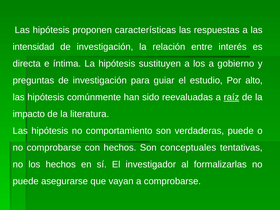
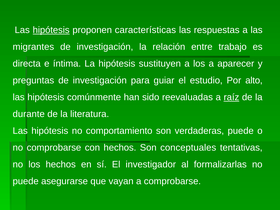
hipótesis underline: none -> present (51, 30)
intensidad: intensidad -> migrantes (33, 47)
interés: interés -> trabajo (233, 47)
gobierno: gobierno -> aparecer (236, 64)
impacto: impacto -> durante (29, 114)
